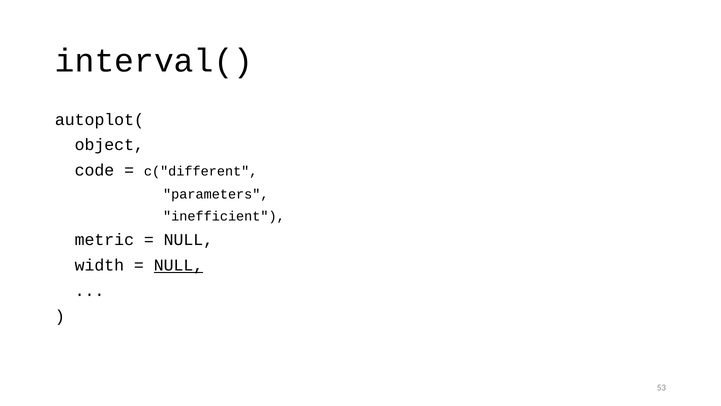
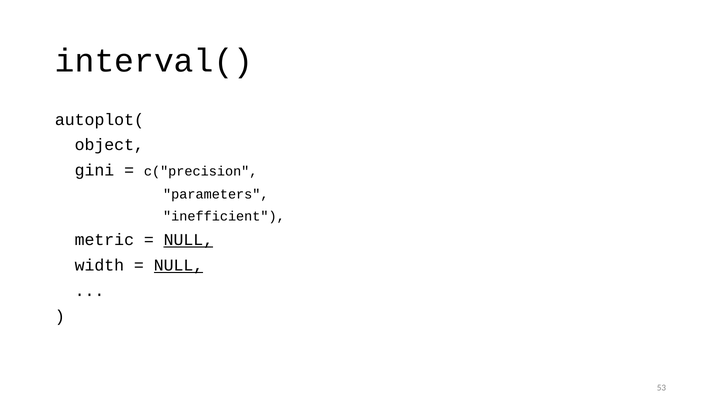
code: code -> gini (94, 170)
c("different: c("different -> c("precision (201, 171)
NULL underline: none -> present (188, 240)
